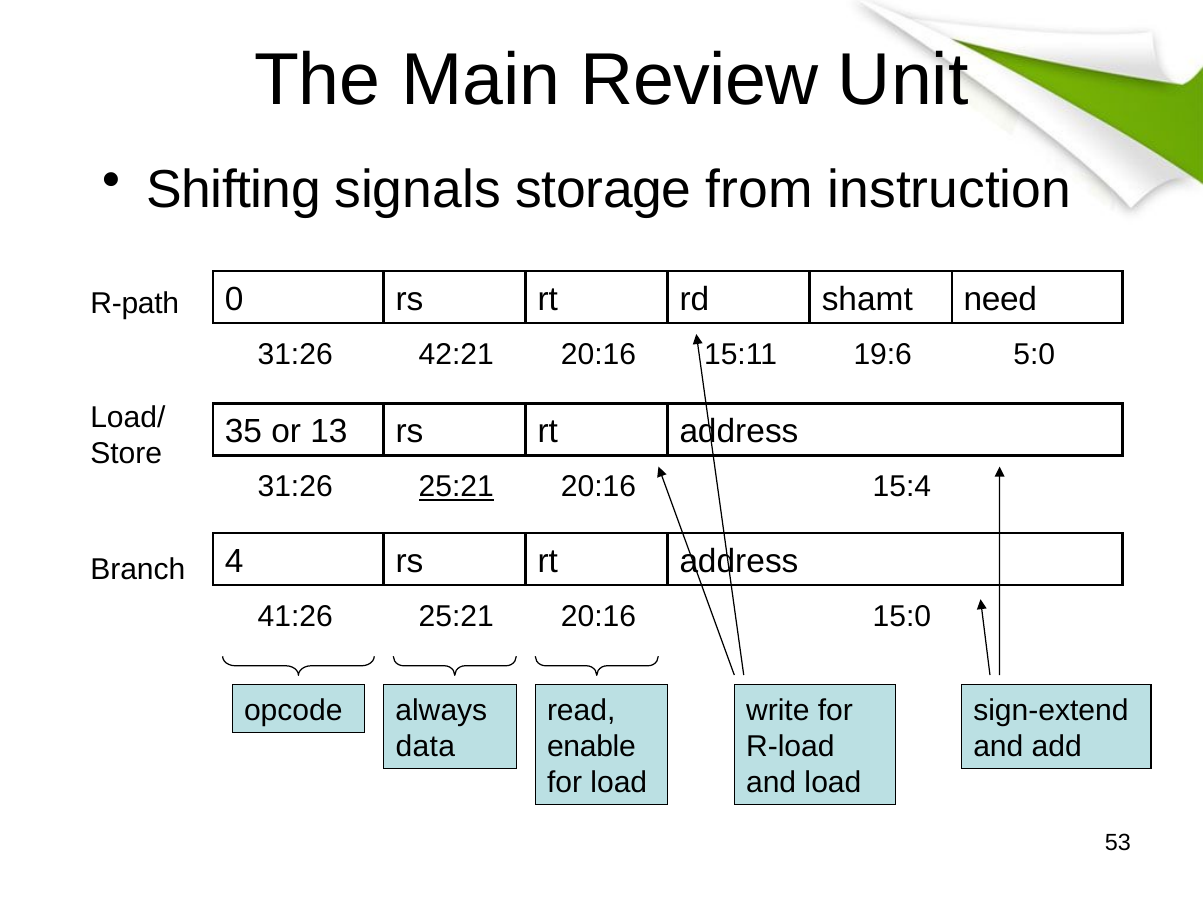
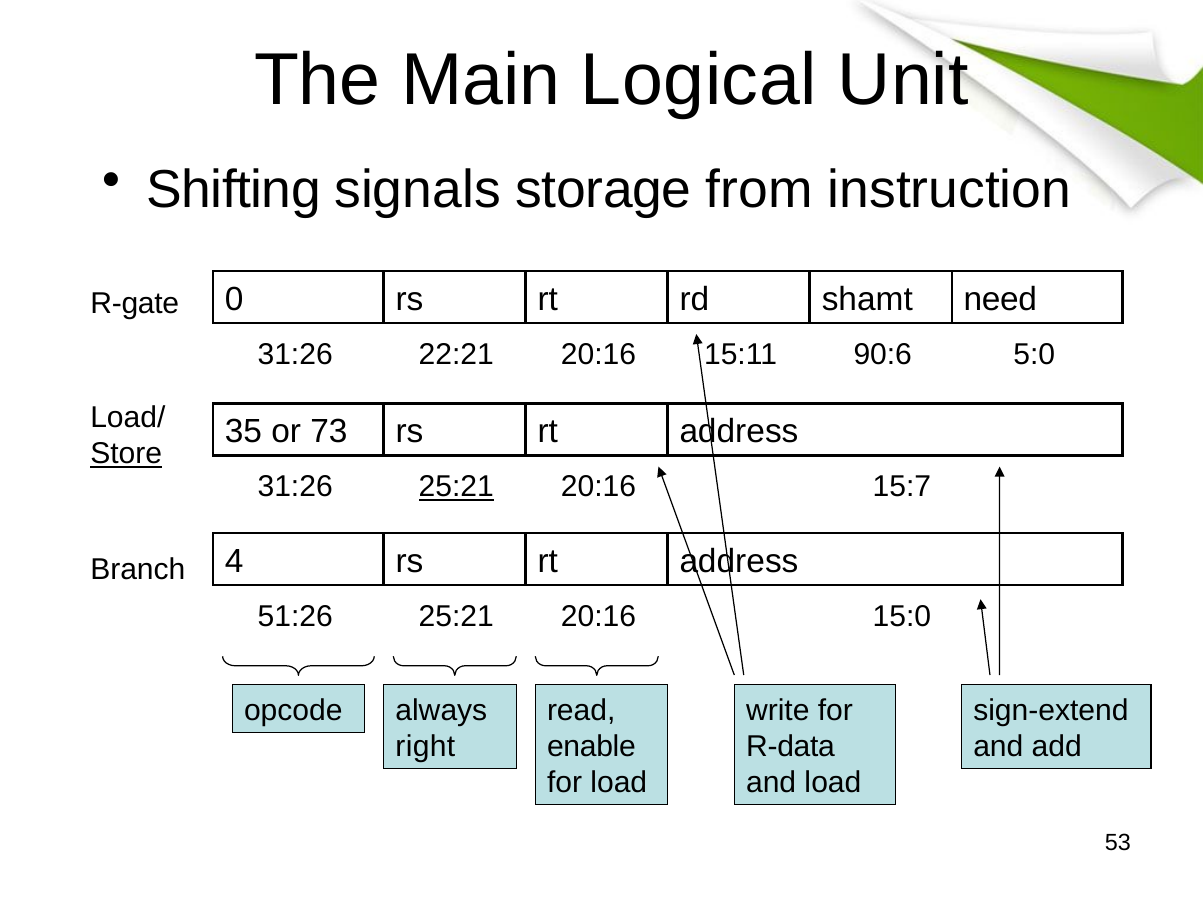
Review: Review -> Logical (699, 80)
R-path: R-path -> R-gate (135, 304)
42:21: 42:21 -> 22:21 (456, 355)
19:6: 19:6 -> 90:6 (883, 355)
13: 13 -> 73 (329, 432)
Store underline: none -> present (126, 454)
15:4: 15:4 -> 15:7 (902, 487)
41:26: 41:26 -> 51:26 (295, 617)
data: data -> right (425, 747)
R-load: R-load -> R-data (791, 747)
